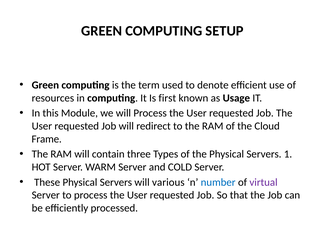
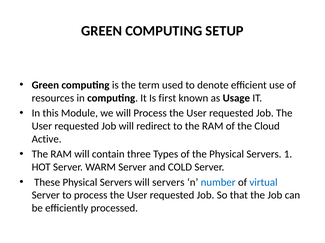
Frame: Frame -> Active (47, 139)
will various: various -> servers (168, 183)
virtual colour: purple -> blue (264, 183)
